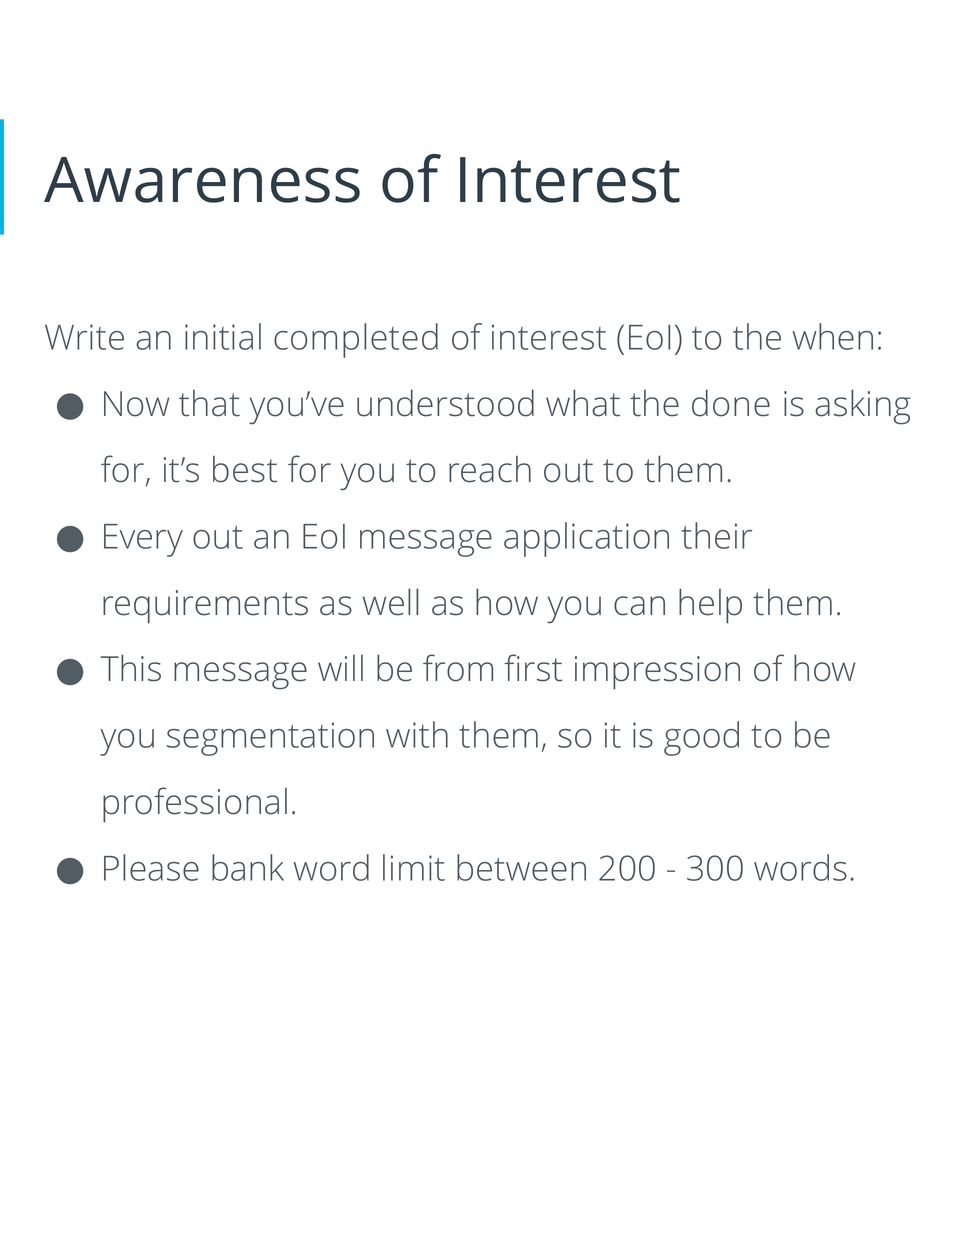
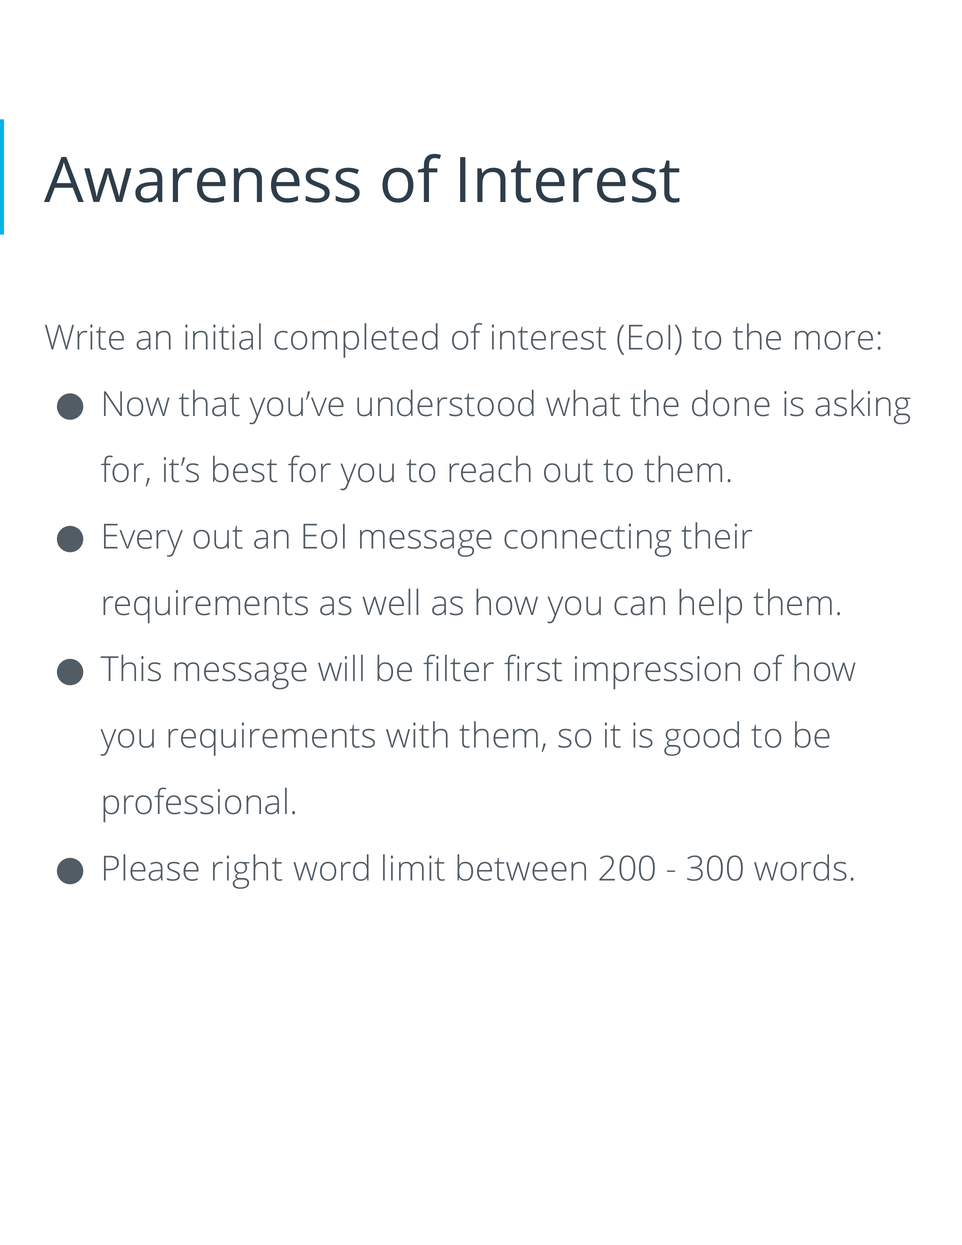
when: when -> more (838, 338)
application: application -> connecting (588, 537)
from: from -> filter (459, 670)
you segmentation: segmentation -> requirements (271, 736)
bank: bank -> right (247, 869)
